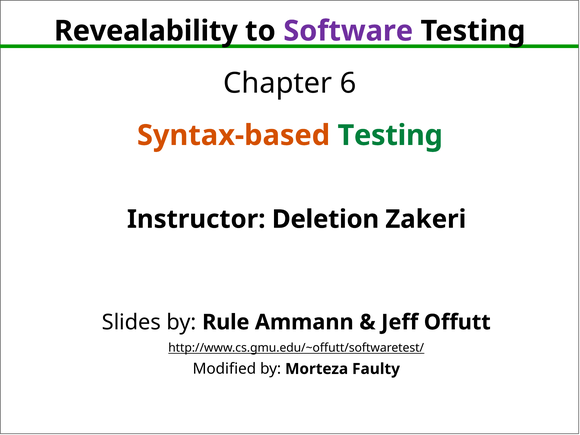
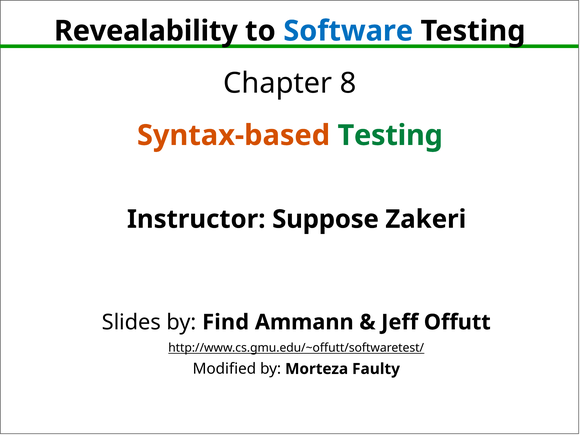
Software colour: purple -> blue (348, 31)
6: 6 -> 8 (348, 83)
Deletion: Deletion -> Suppose (325, 219)
Rule: Rule -> Find (226, 322)
